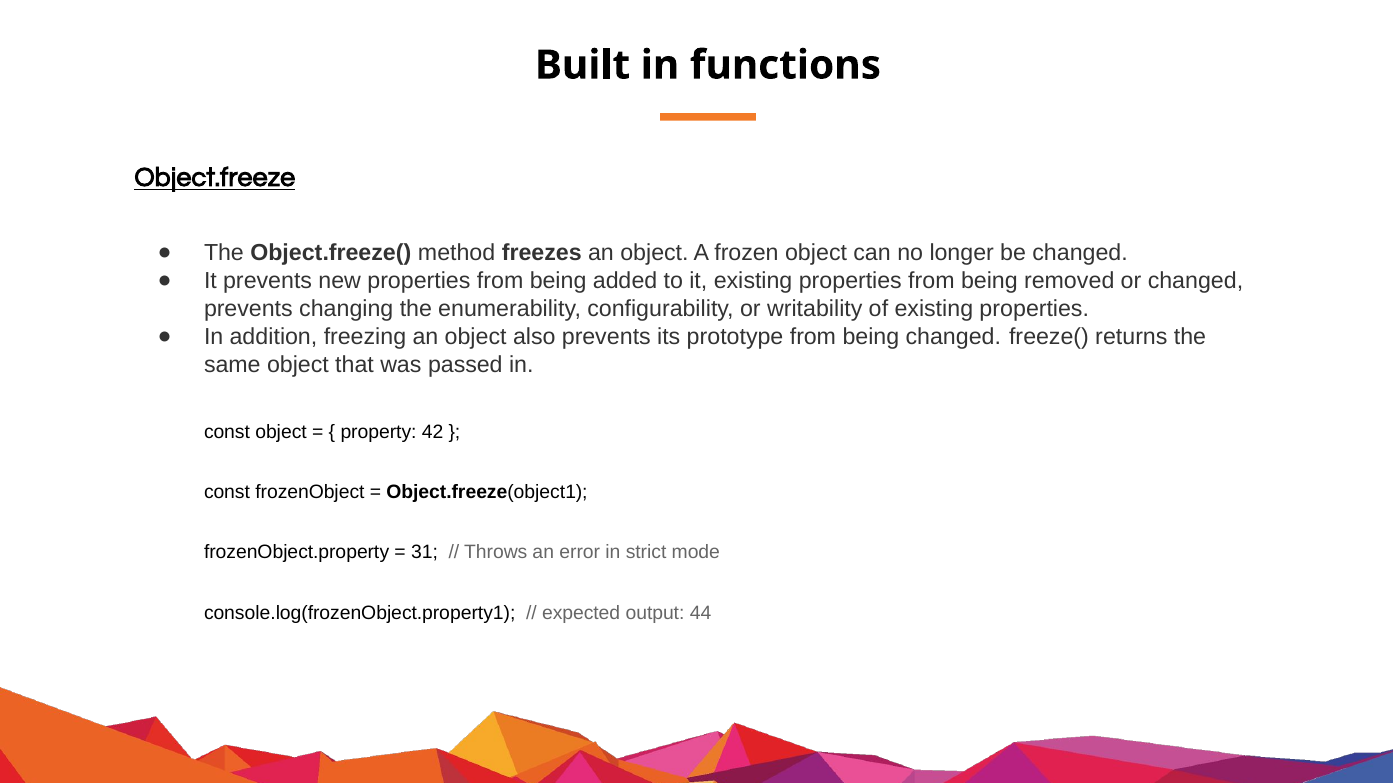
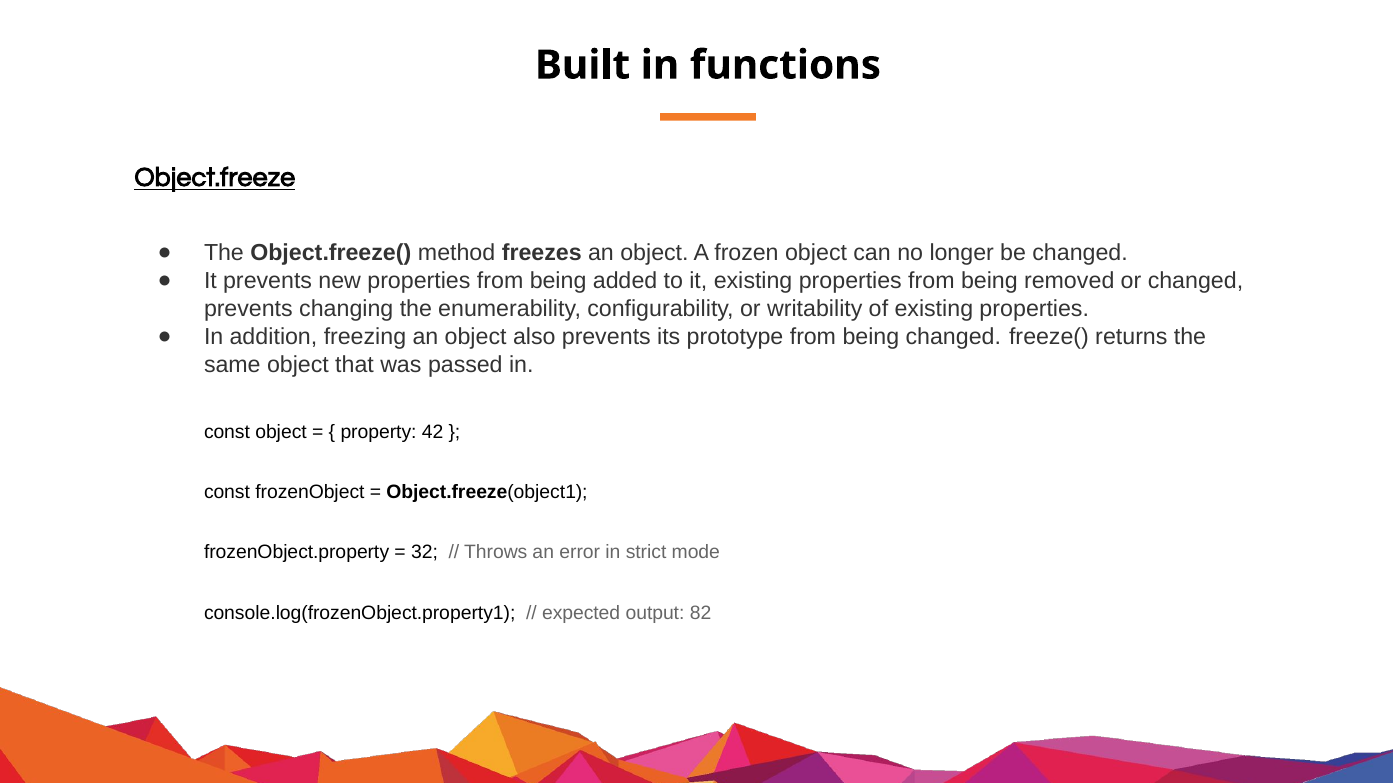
31: 31 -> 32 (424, 553)
44: 44 -> 82 (701, 613)
